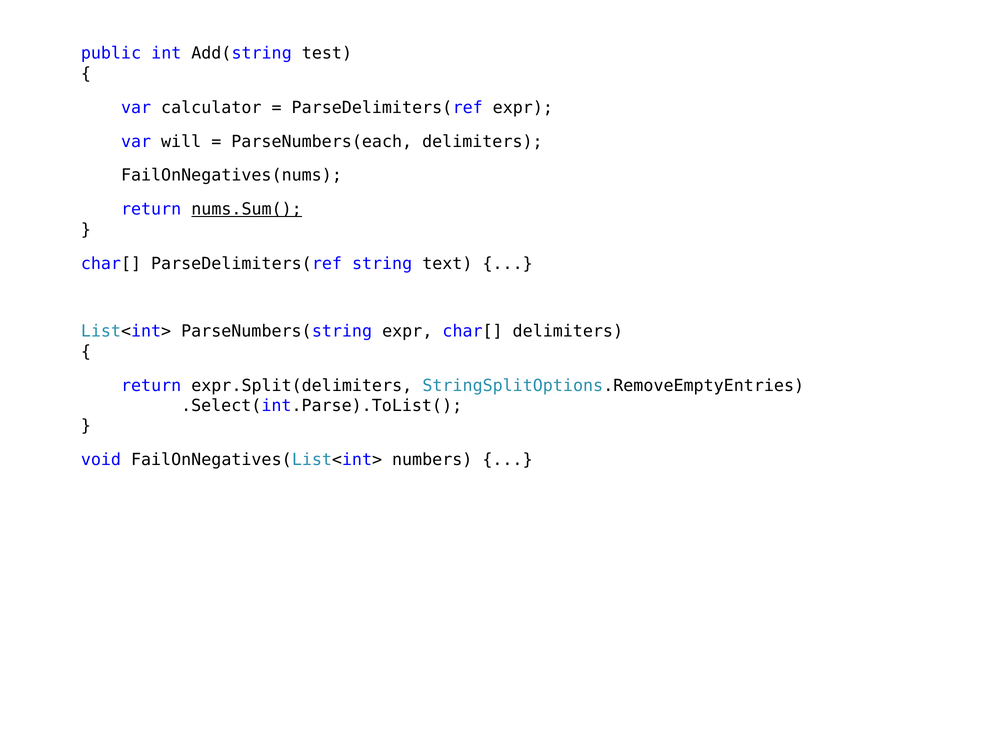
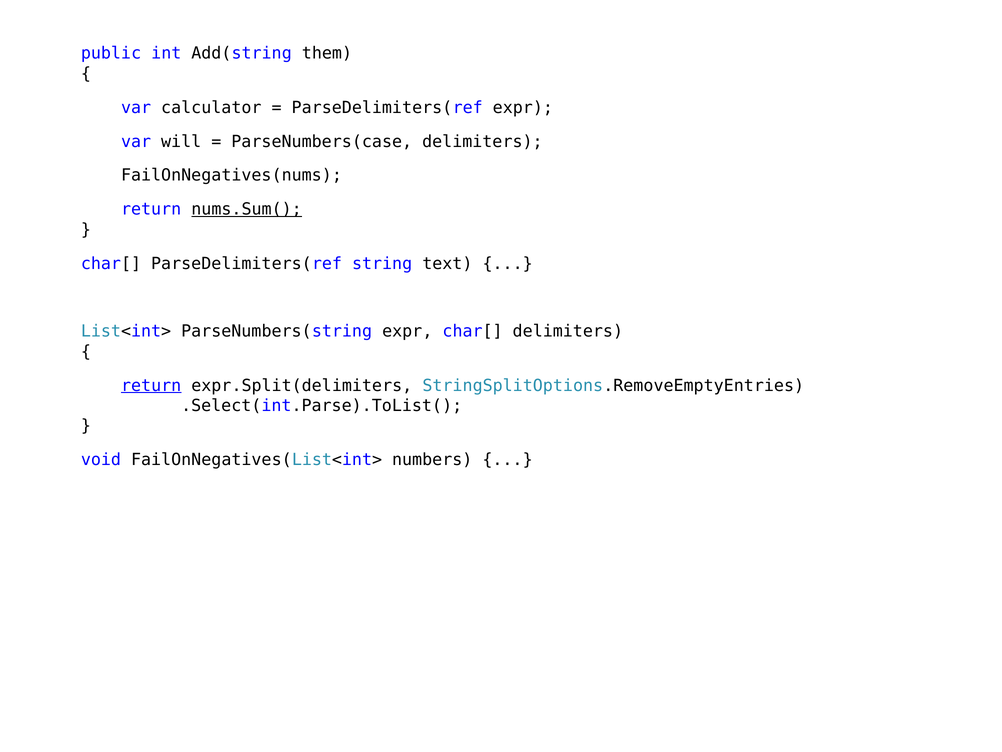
test: test -> them (327, 53)
ParseNumbers(each: ParseNumbers(each -> ParseNumbers(case (322, 141)
return underline: none -> present (151, 385)
